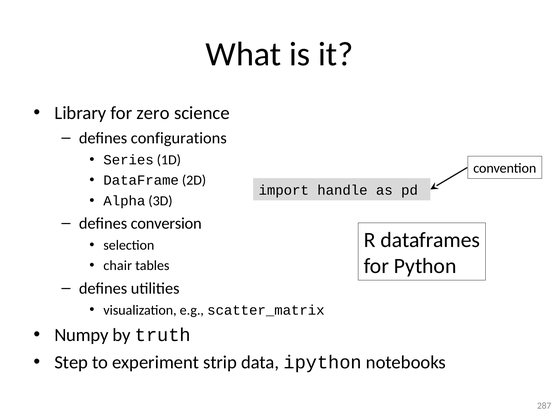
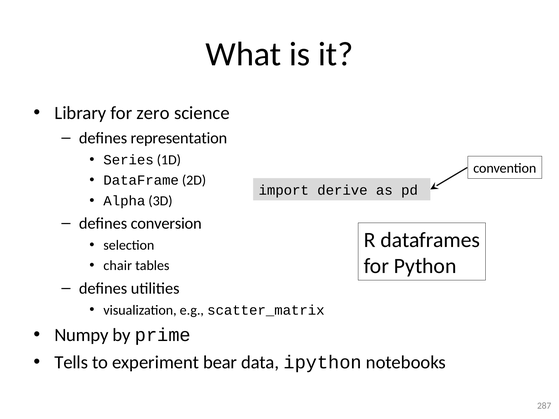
configurations: configurations -> representation (179, 138)
handle: handle -> derive (342, 190)
truth: truth -> prime (163, 335)
Step: Step -> Tells (71, 362)
strip: strip -> bear (220, 362)
